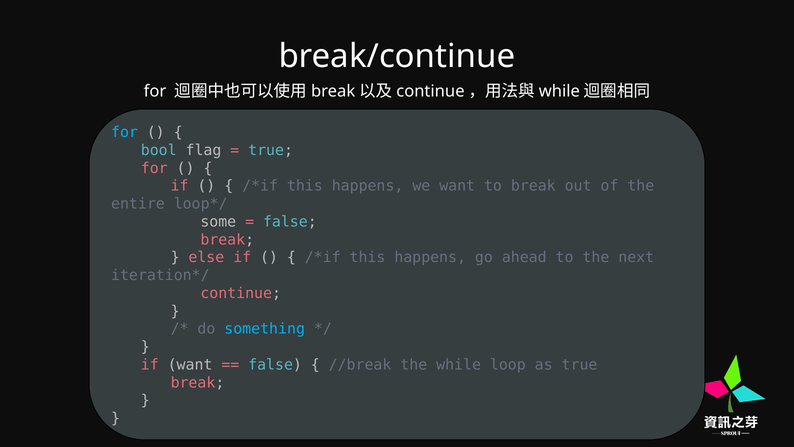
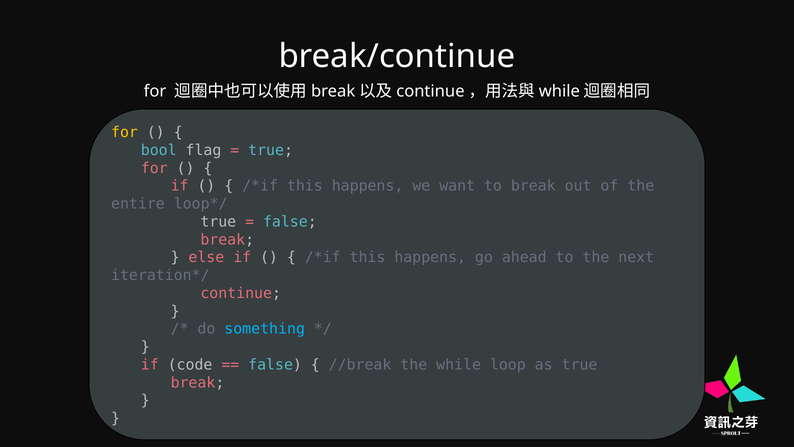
for colour: light blue -> yellow (125, 132)
some: some -> true (218, 222)
if want: want -> code (190, 365)
